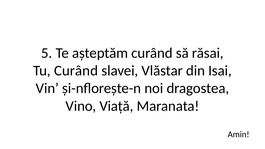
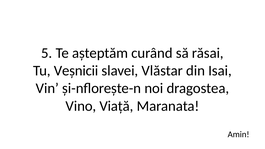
Tu Curând: Curând -> Veșnicii (76, 71)
